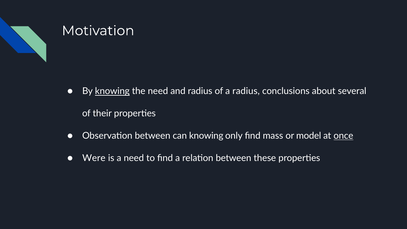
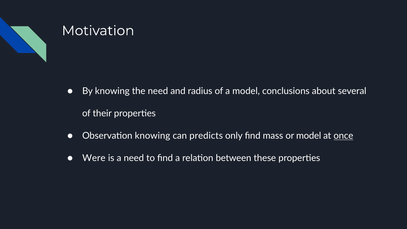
knowing underline: present -> none (112, 91)
a radius: radius -> model (246, 91)
Observation between: between -> knowing (153, 136)
can knowing: knowing -> predicts (206, 136)
